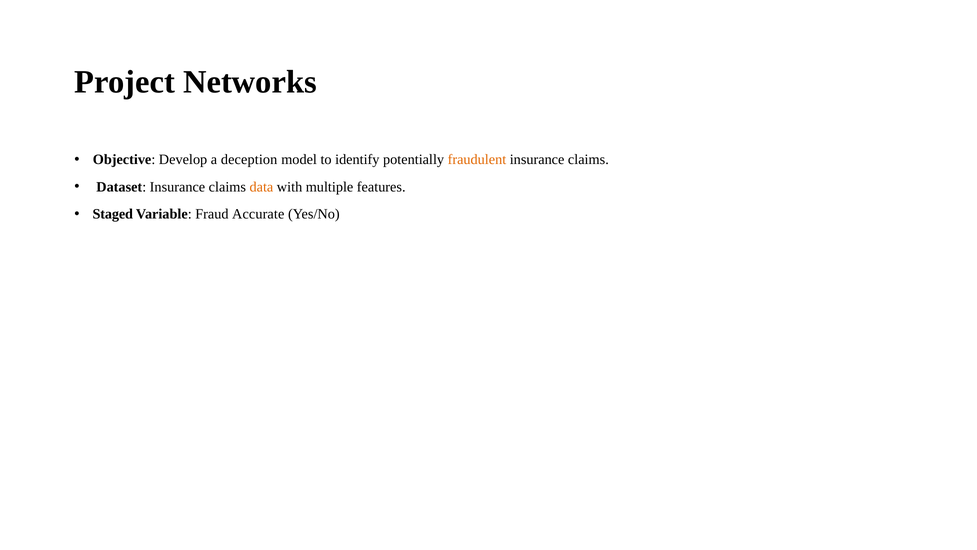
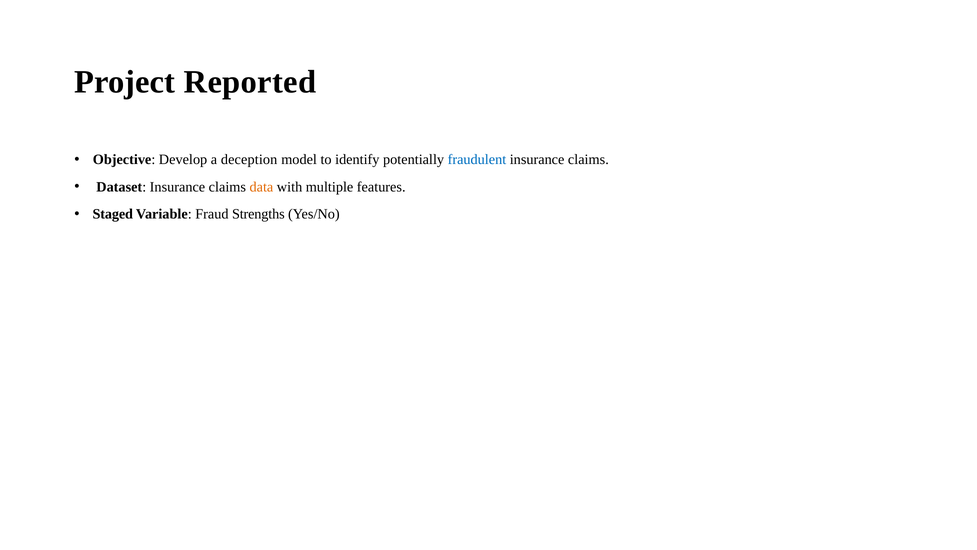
Networks: Networks -> Reported (250, 82)
fraudulent colour: orange -> blue (477, 160)
Accurate: Accurate -> Strengths (258, 214)
